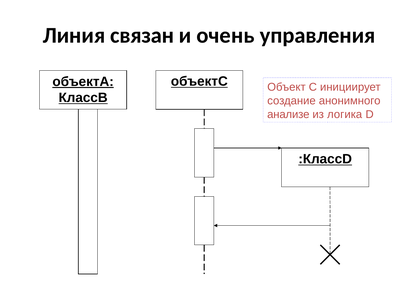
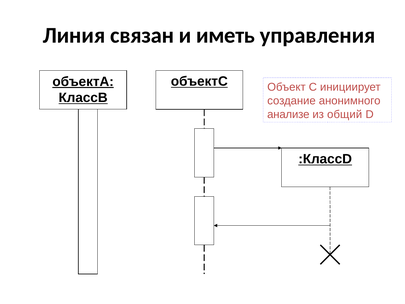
очень: очень -> иметь (226, 35)
логика: логика -> общий (345, 114)
